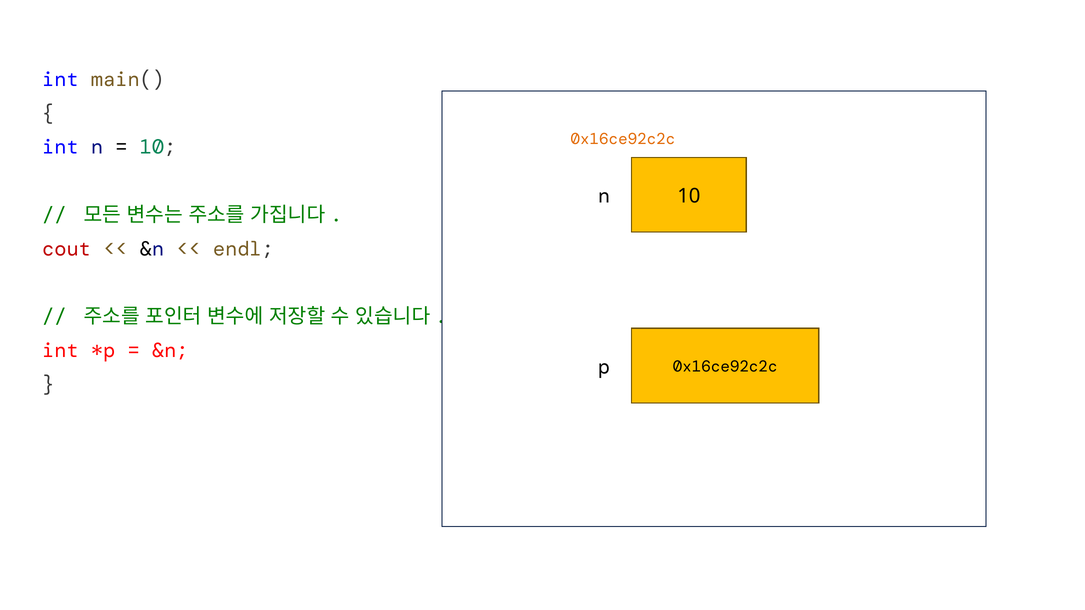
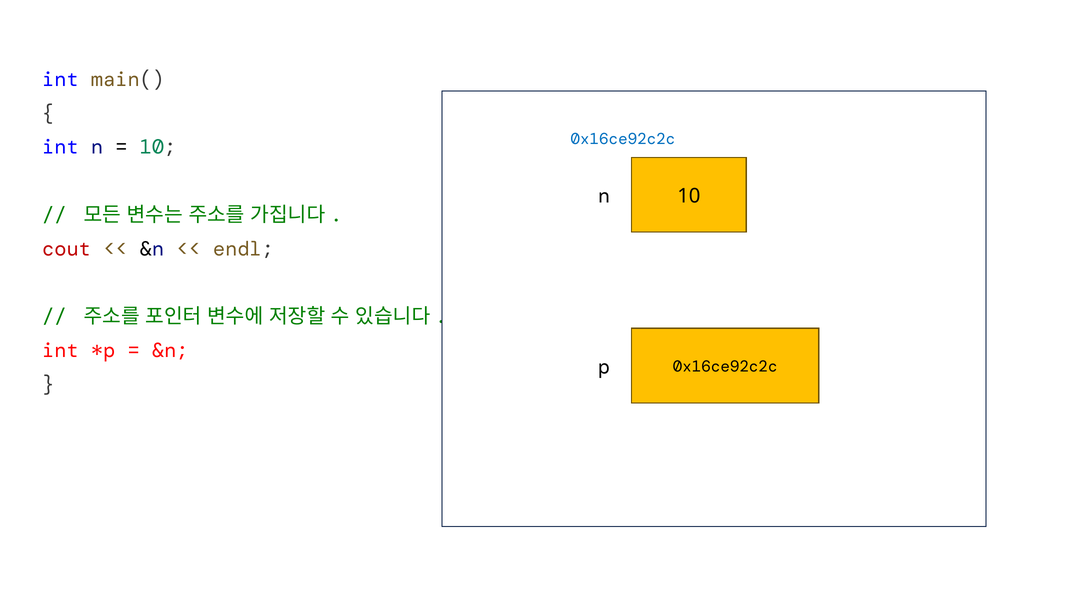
0x16ce92c2c colour: orange -> blue (623, 139)
